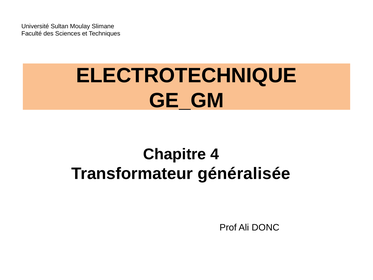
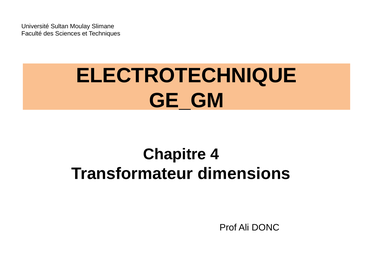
généralisée: généralisée -> dimensions (244, 173)
